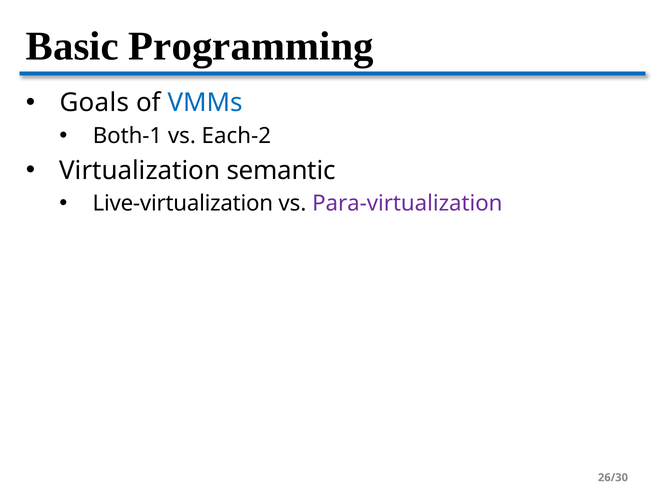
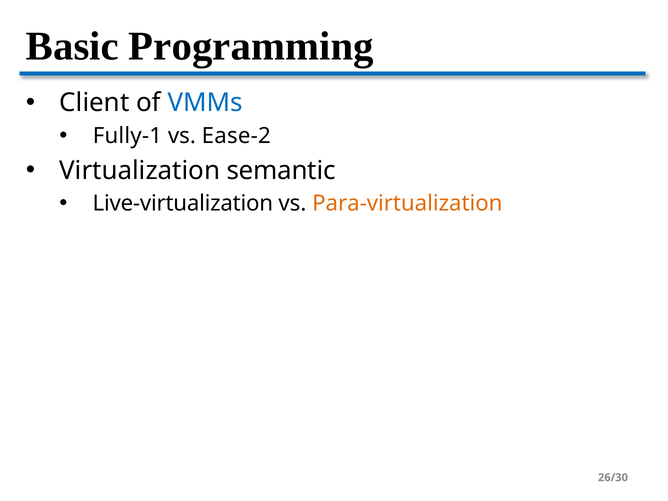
Goals: Goals -> Client (94, 103)
Both-1: Both-1 -> Fully-1 (127, 136)
Each-2: Each-2 -> Ease-2 (236, 136)
Para-virtualization colour: purple -> orange (407, 204)
